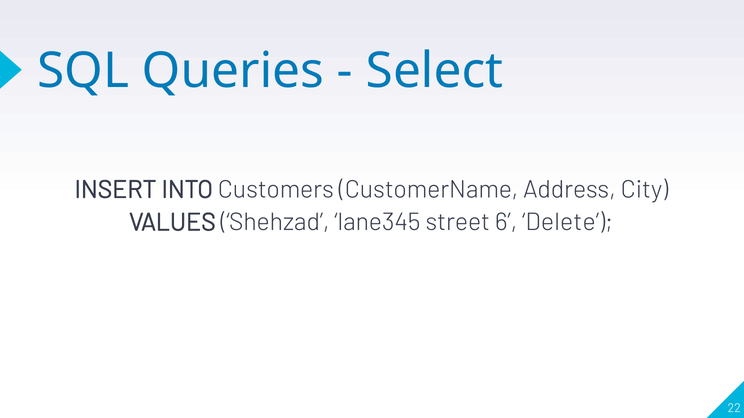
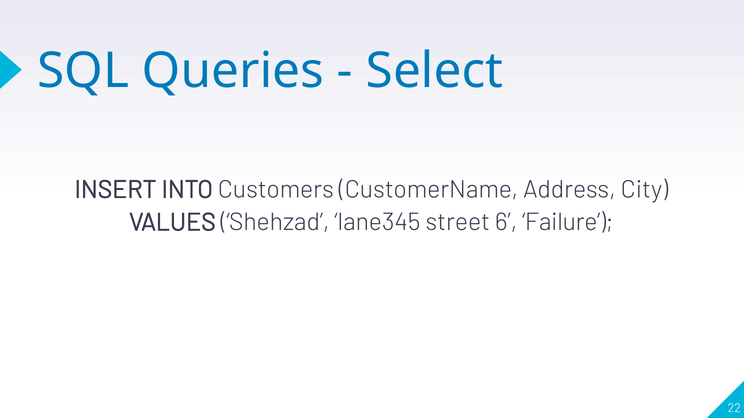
Delete: Delete -> Failure (568, 222)
